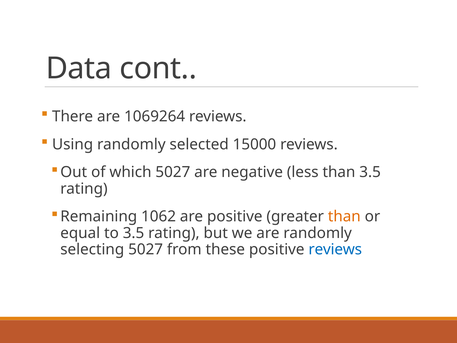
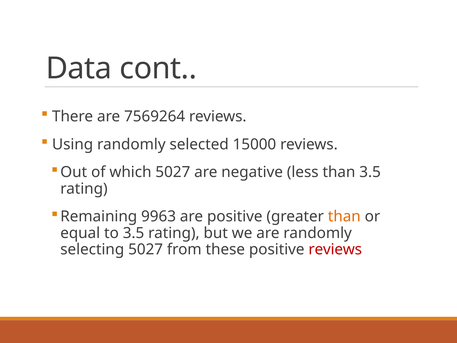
1069264: 1069264 -> 7569264 (155, 116)
1062: 1062 -> 9963 (159, 216)
reviews colour: blue -> red (335, 249)
